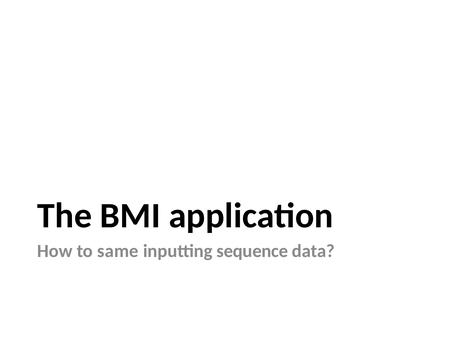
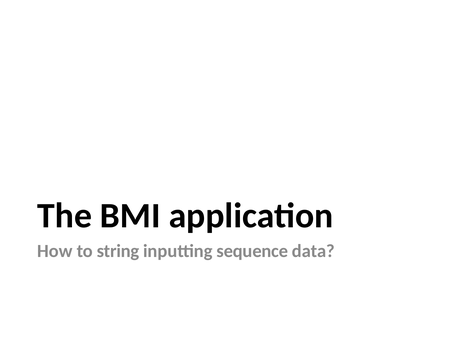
same: same -> string (118, 251)
